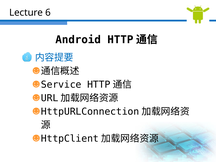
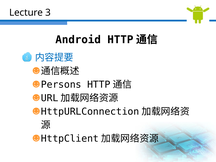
6: 6 -> 3 (48, 13)
Service: Service -> Persons (61, 85)
